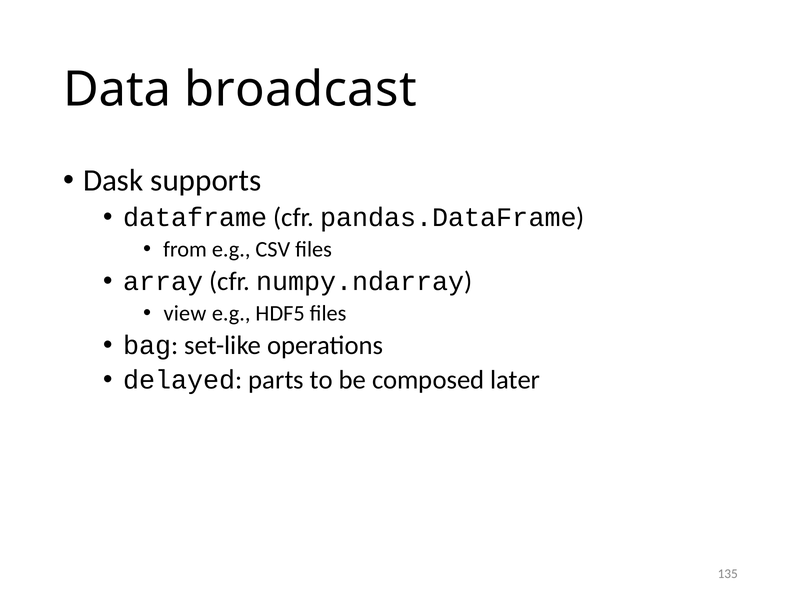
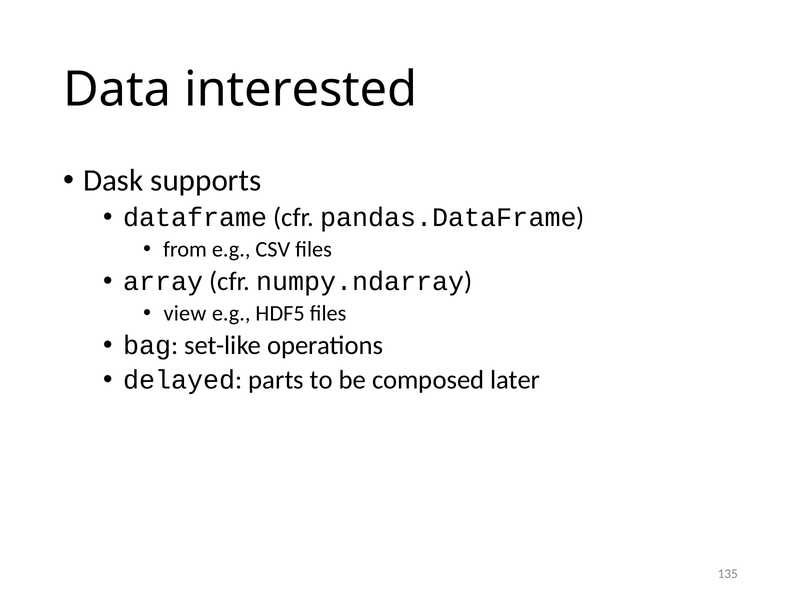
broadcast: broadcast -> interested (301, 90)
